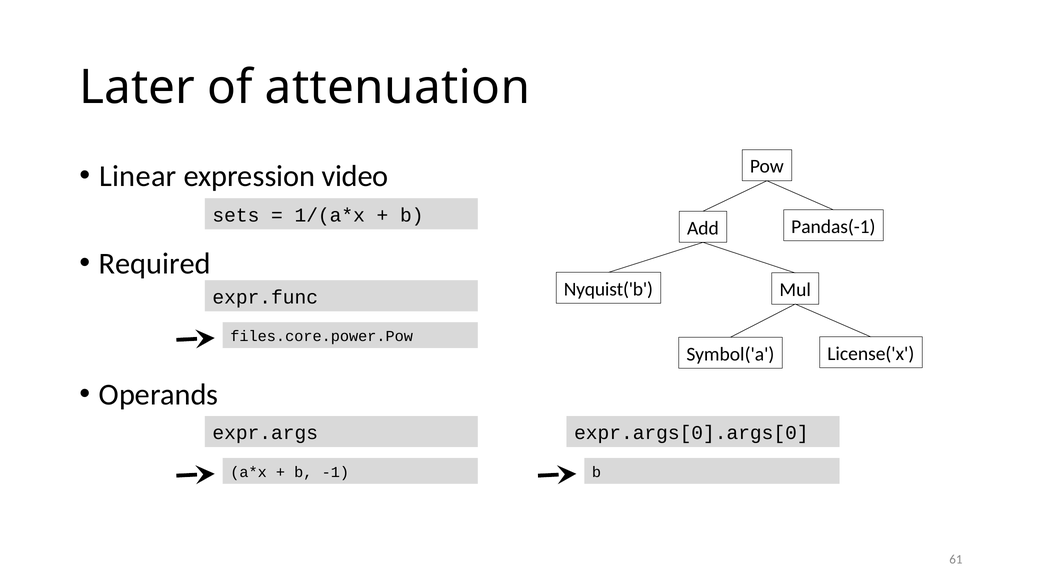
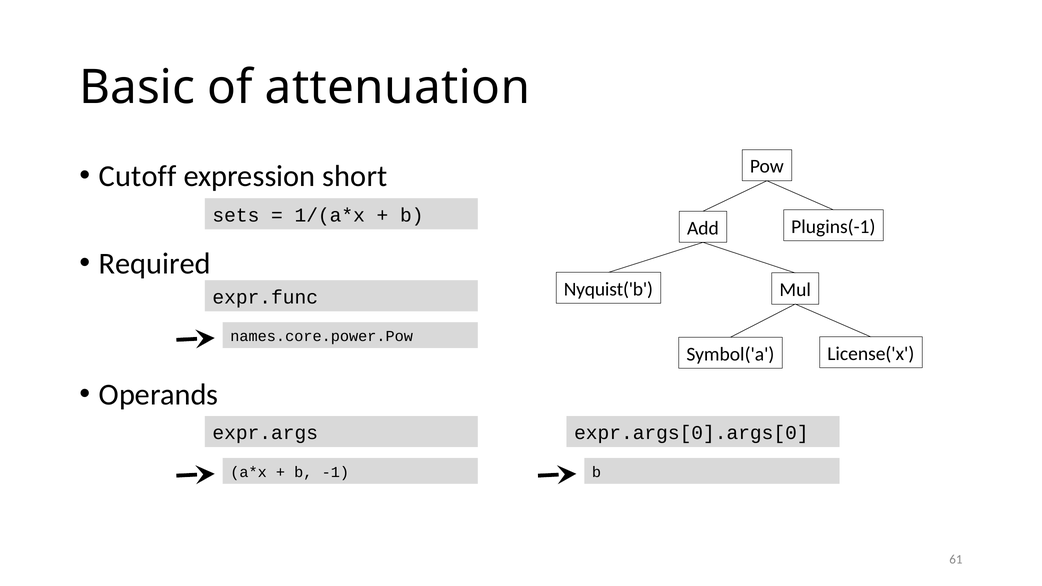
Later: Later -> Basic (137, 88)
Linear: Linear -> Cutoff (138, 176)
video: video -> short (355, 176)
Pandas(-1: Pandas(-1 -> Plugins(-1 (833, 227)
files.core.power.Pow: files.core.power.Pow -> names.core.power.Pow (322, 336)
